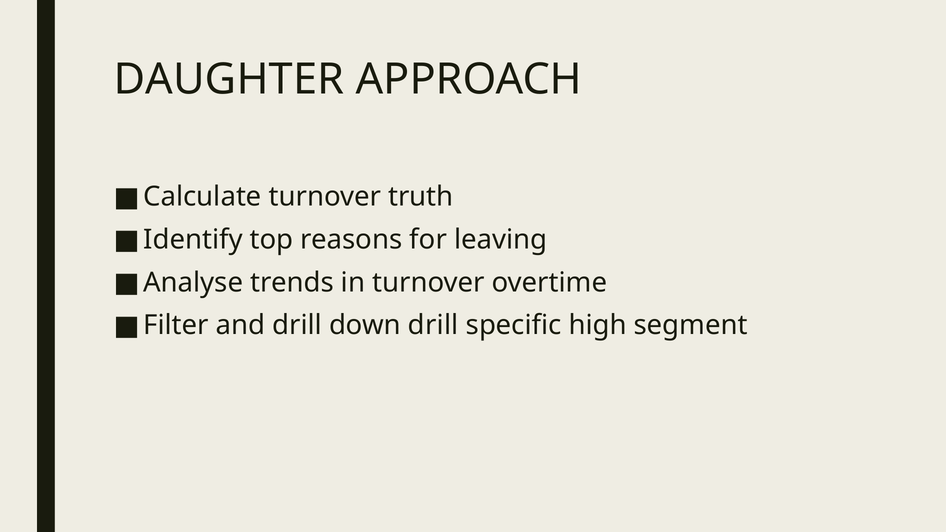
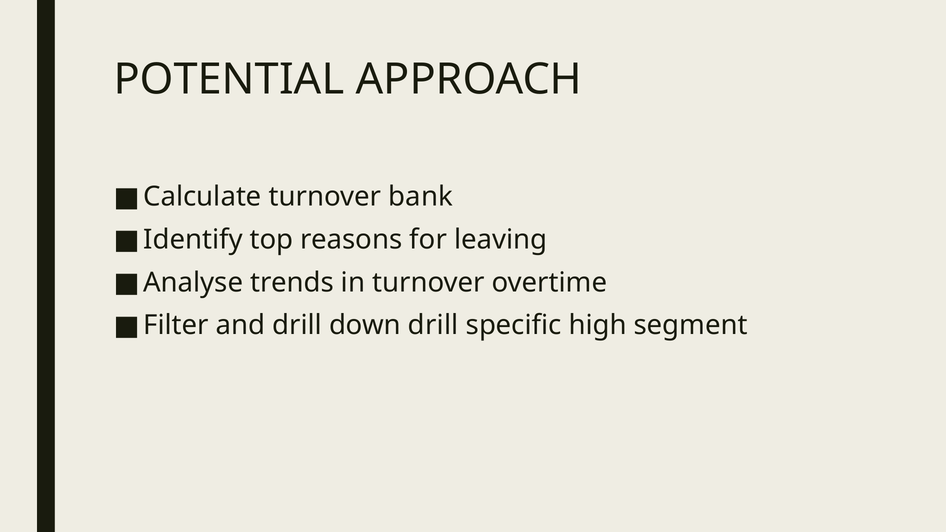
DAUGHTER: DAUGHTER -> POTENTIAL (229, 79)
truth: truth -> bank (421, 197)
